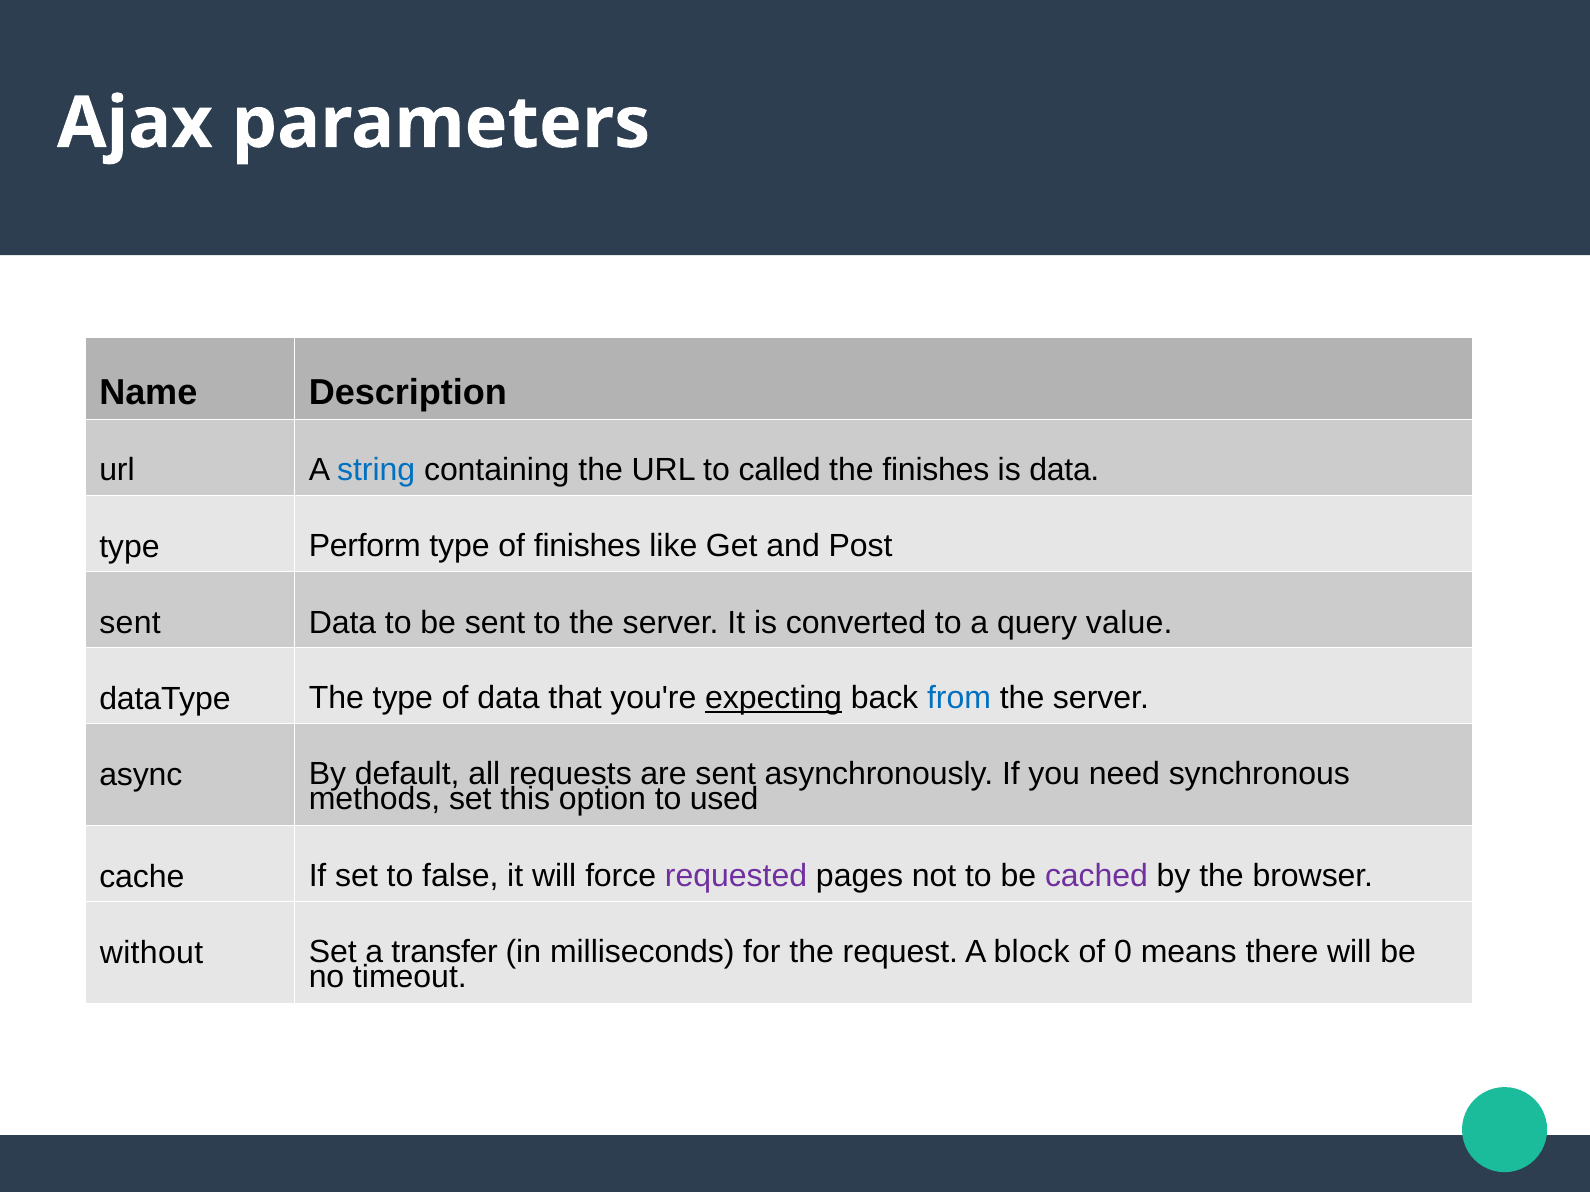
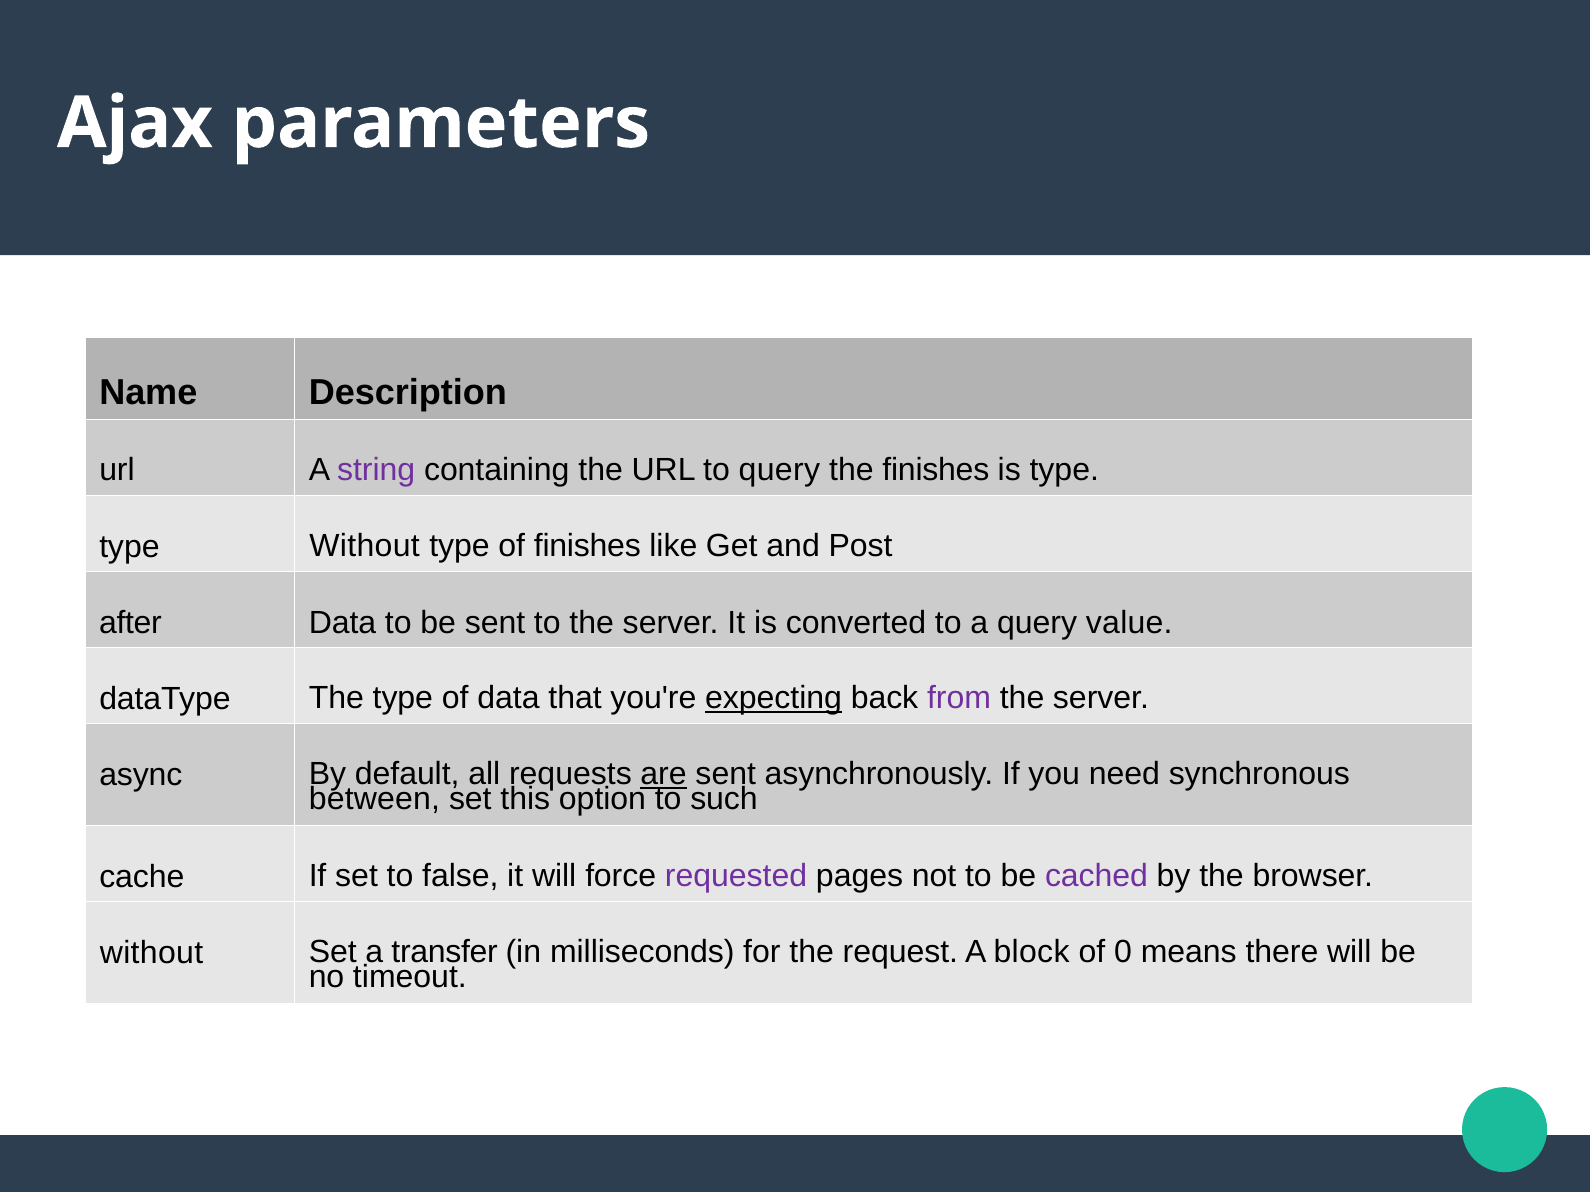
string colour: blue -> purple (376, 470)
to called: called -> query (779, 470)
is data: data -> type (1064, 470)
type Perform: Perform -> Without (365, 546)
sent: sent -> after (130, 623)
from colour: blue -> purple (959, 698)
are underline: none -> present (664, 774)
methods: methods -> between (374, 799)
used: used -> such (724, 799)
